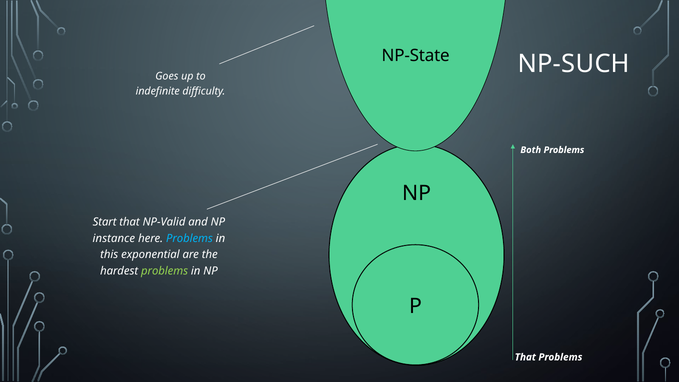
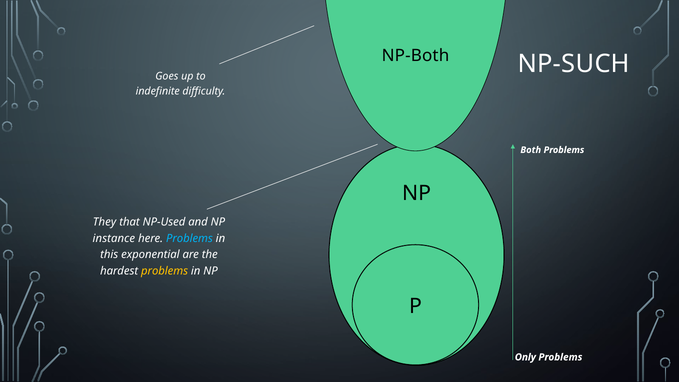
NP-State: NP-State -> NP-Both (415, 55)
Start: Start -> They (105, 222)
NP-Valid: NP-Valid -> NP-Used (164, 222)
problems colour: light green -> yellow (165, 271)
That: That -> Only (525, 357)
